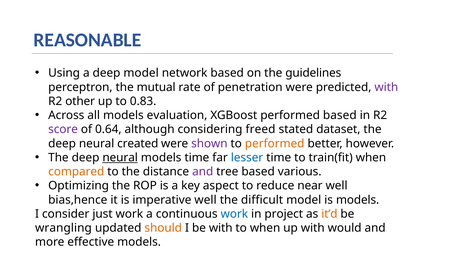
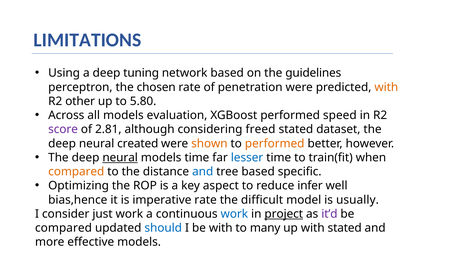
REASONABLE: REASONABLE -> LIMITATIONS (87, 40)
deep model: model -> tuning (141, 73)
mutual: mutual -> chosen (156, 87)
with colour: purple -> orange (386, 87)
0.83: 0.83 -> 5.80 (143, 101)
performed based: based -> speed (340, 115)
0.64: 0.64 -> 2.81 (108, 130)
shown colour: purple -> orange (209, 144)
and colour: purple -> blue (203, 172)
various: various -> specific (300, 172)
near: near -> infer (310, 186)
imperative well: well -> rate (206, 200)
is models: models -> usually (357, 200)
project underline: none -> present (284, 214)
it’d colour: orange -> purple (329, 214)
wrangling: wrangling -> compared (63, 228)
should colour: orange -> blue (163, 228)
to when: when -> many (265, 228)
with would: would -> stated (345, 228)
